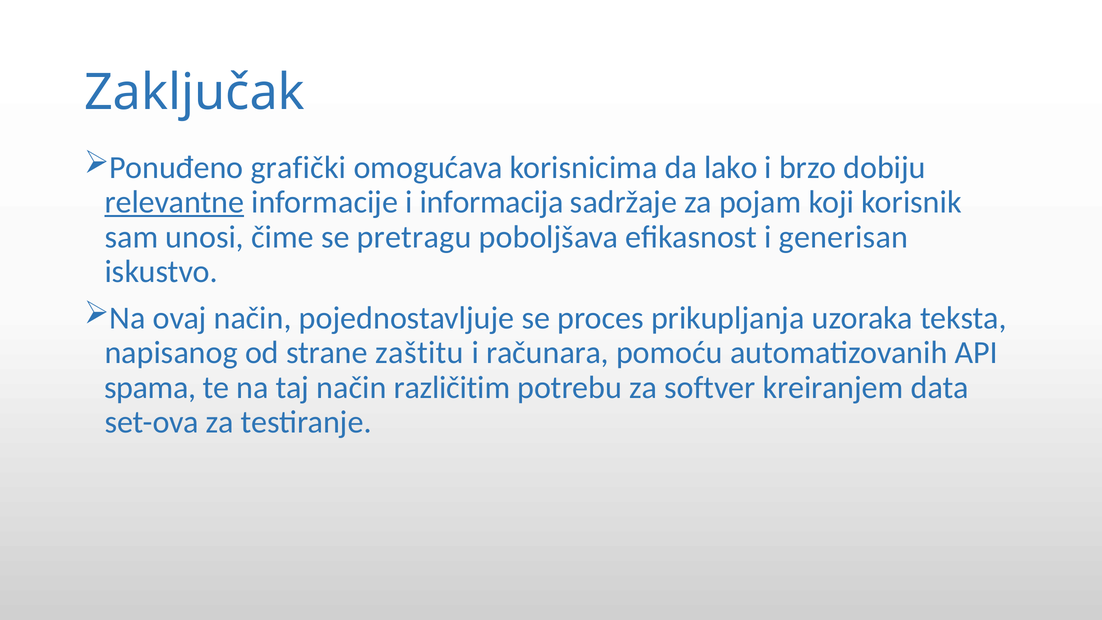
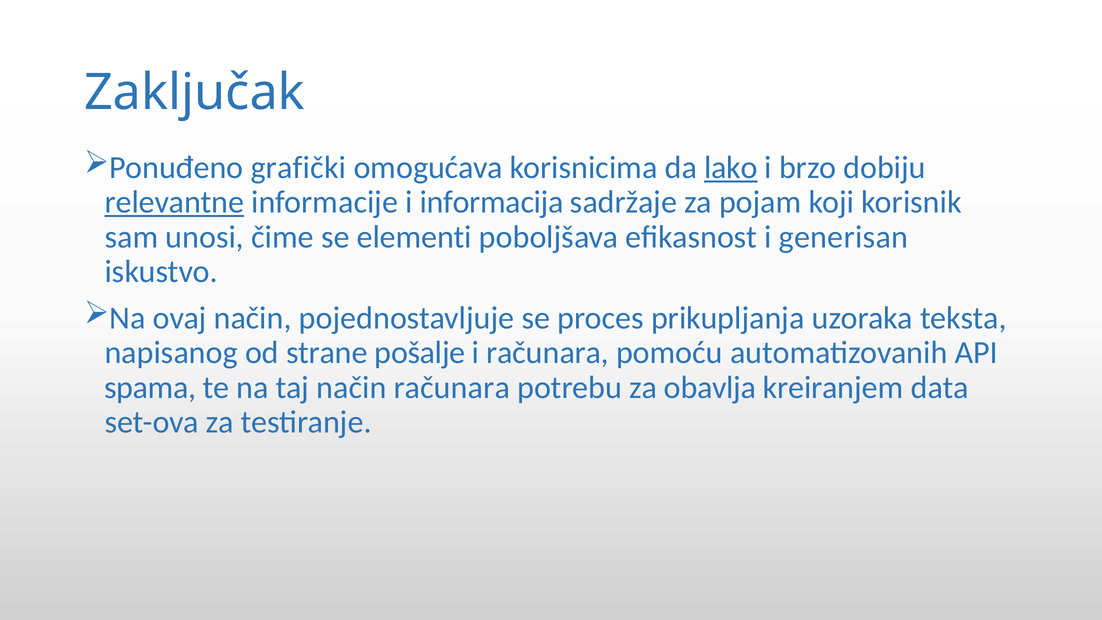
lako underline: none -> present (731, 168)
pretragu: pretragu -> elementi (414, 237)
zaštitu: zaštitu -> pošalje (420, 353)
način različitim: različitim -> računara (452, 387)
softver: softver -> obavlja (710, 387)
